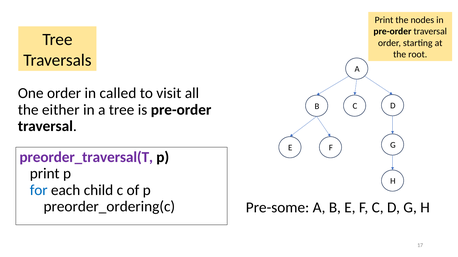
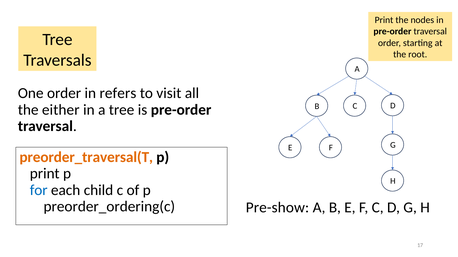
called: called -> refers (118, 93)
preorder_traversal(T colour: purple -> orange (86, 158)
Pre-some: Pre-some -> Pre-show (277, 208)
